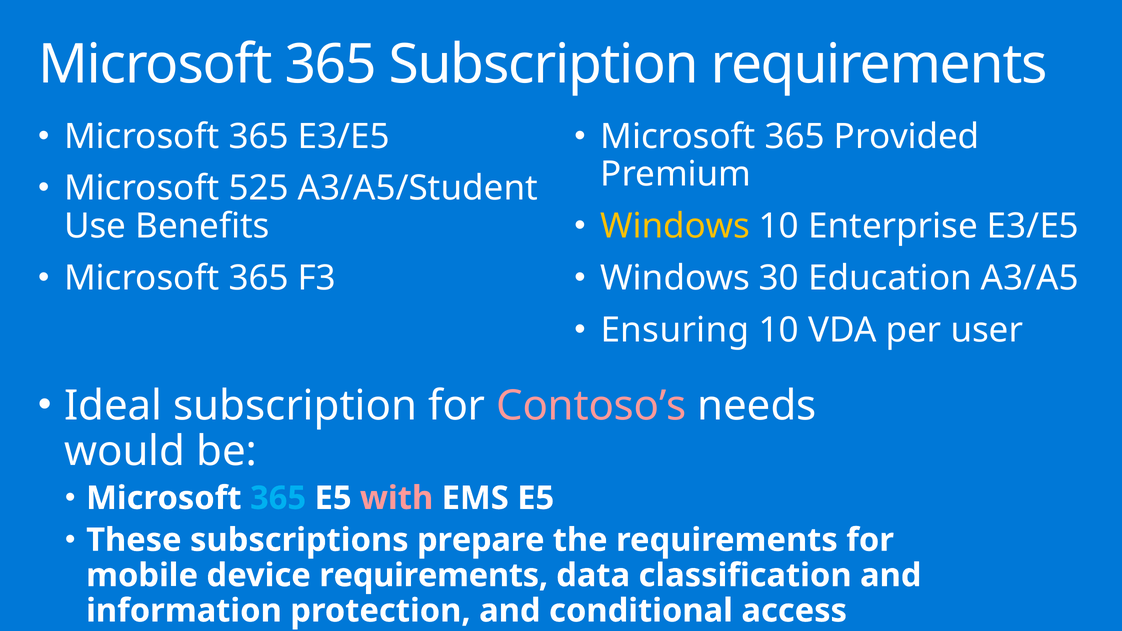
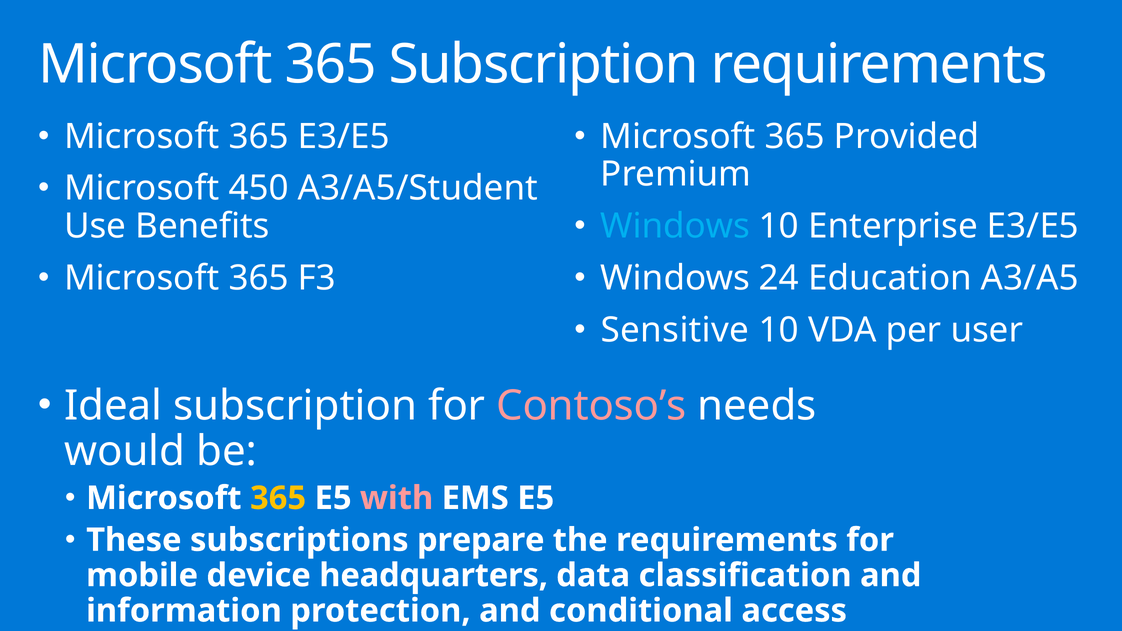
525: 525 -> 450 (259, 188)
Windows colour: yellow -> light blue (675, 226)
30: 30 -> 24 (779, 278)
Ensuring: Ensuring -> Sensitive (675, 330)
365 colour: light blue -> yellow (278, 498)
device requirements: requirements -> headquarters (434, 576)
